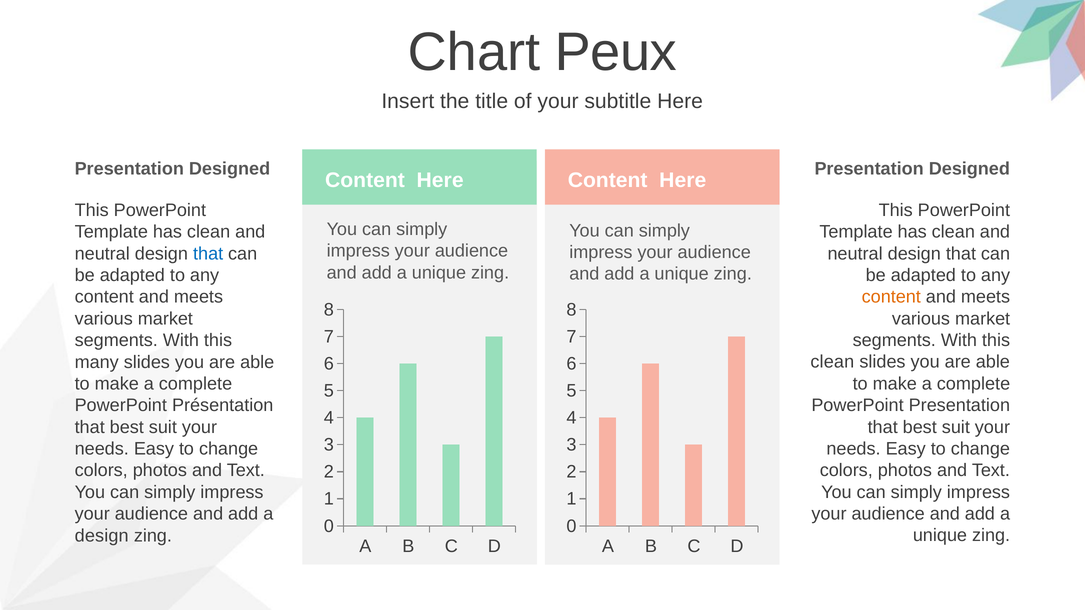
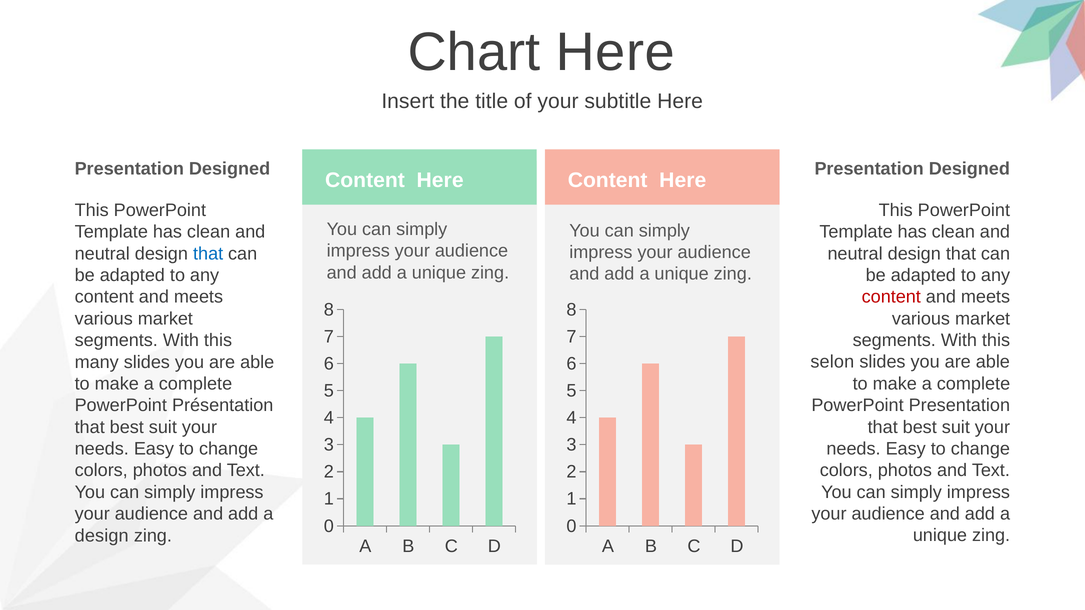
Chart Peux: Peux -> Here (615, 53)
content colour: orange -> red (891, 297)
clean: clean -> selon (832, 362)
